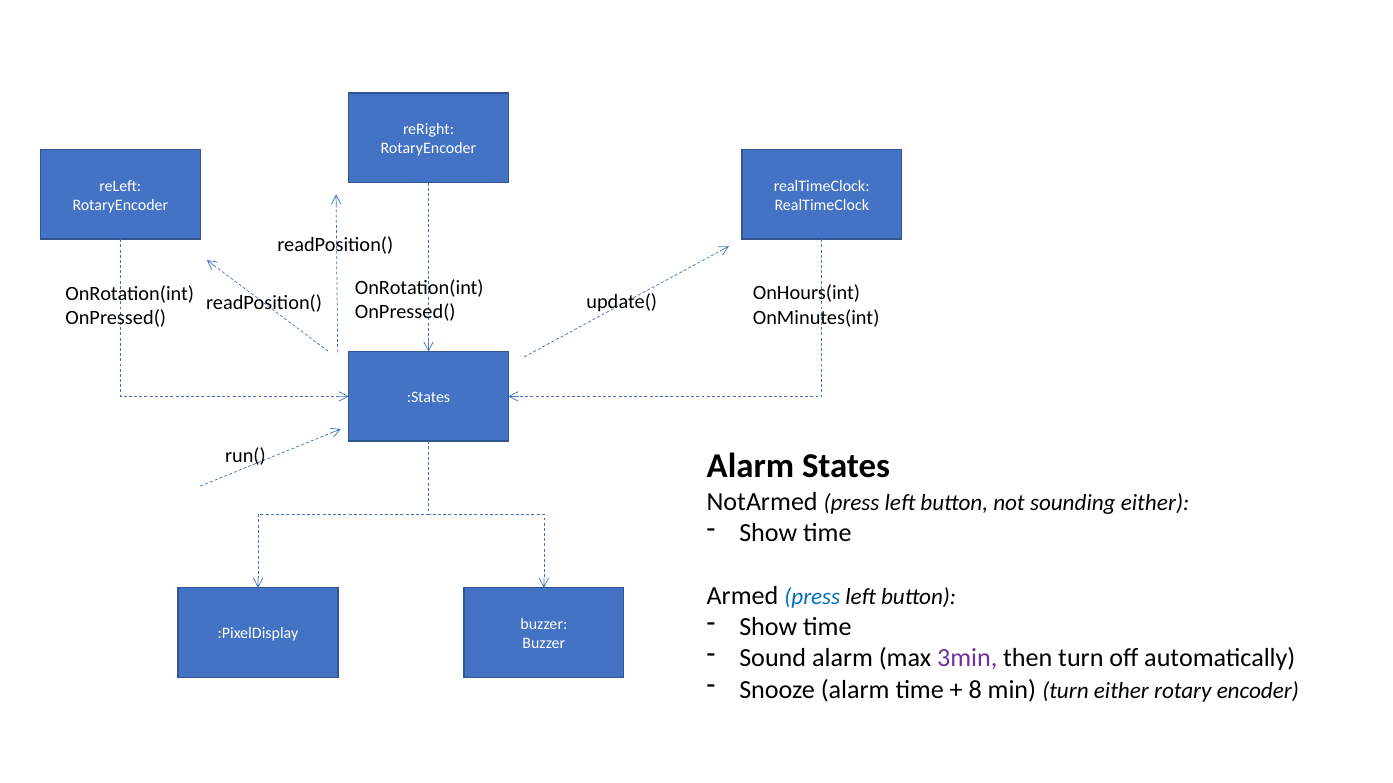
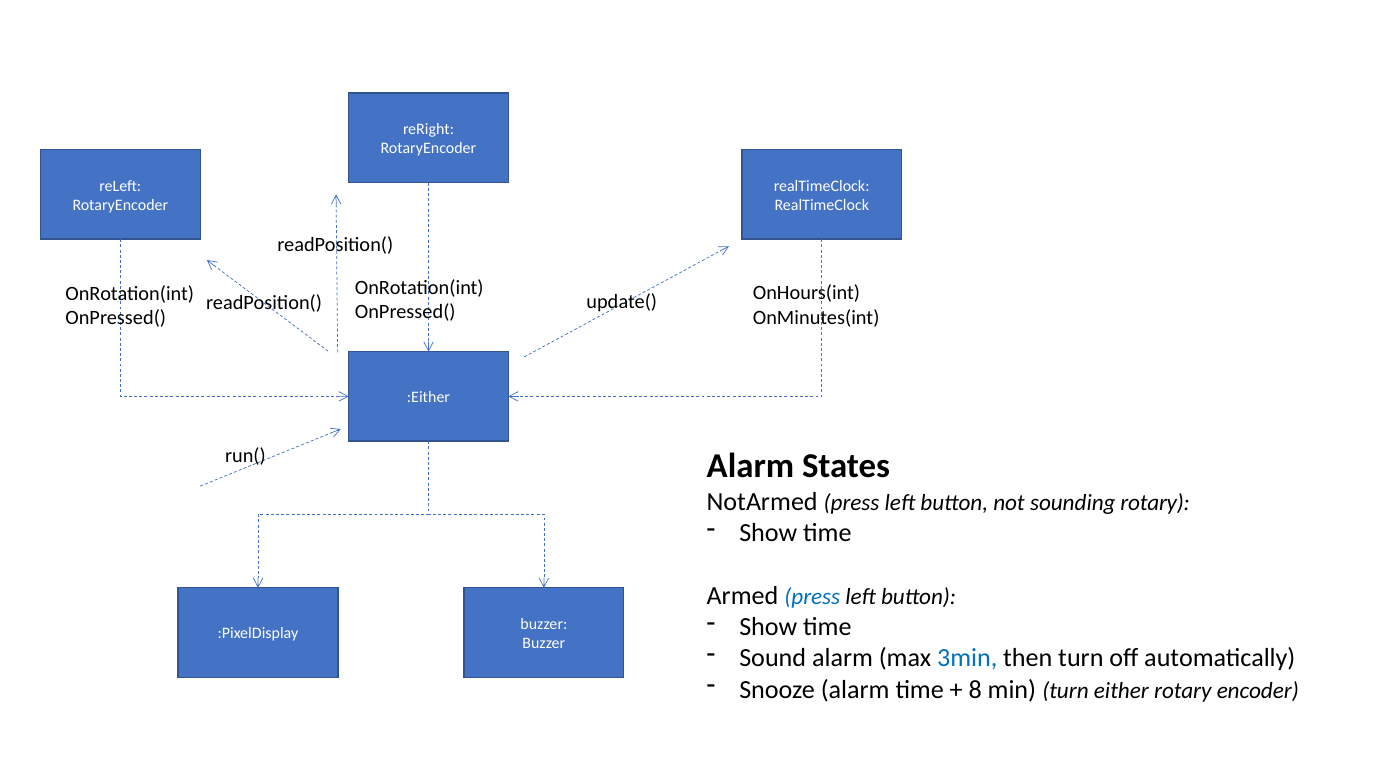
:States: :States -> :Either (428, 398)
sounding either: either -> rotary (1155, 503)
3min colour: purple -> blue (967, 659)
